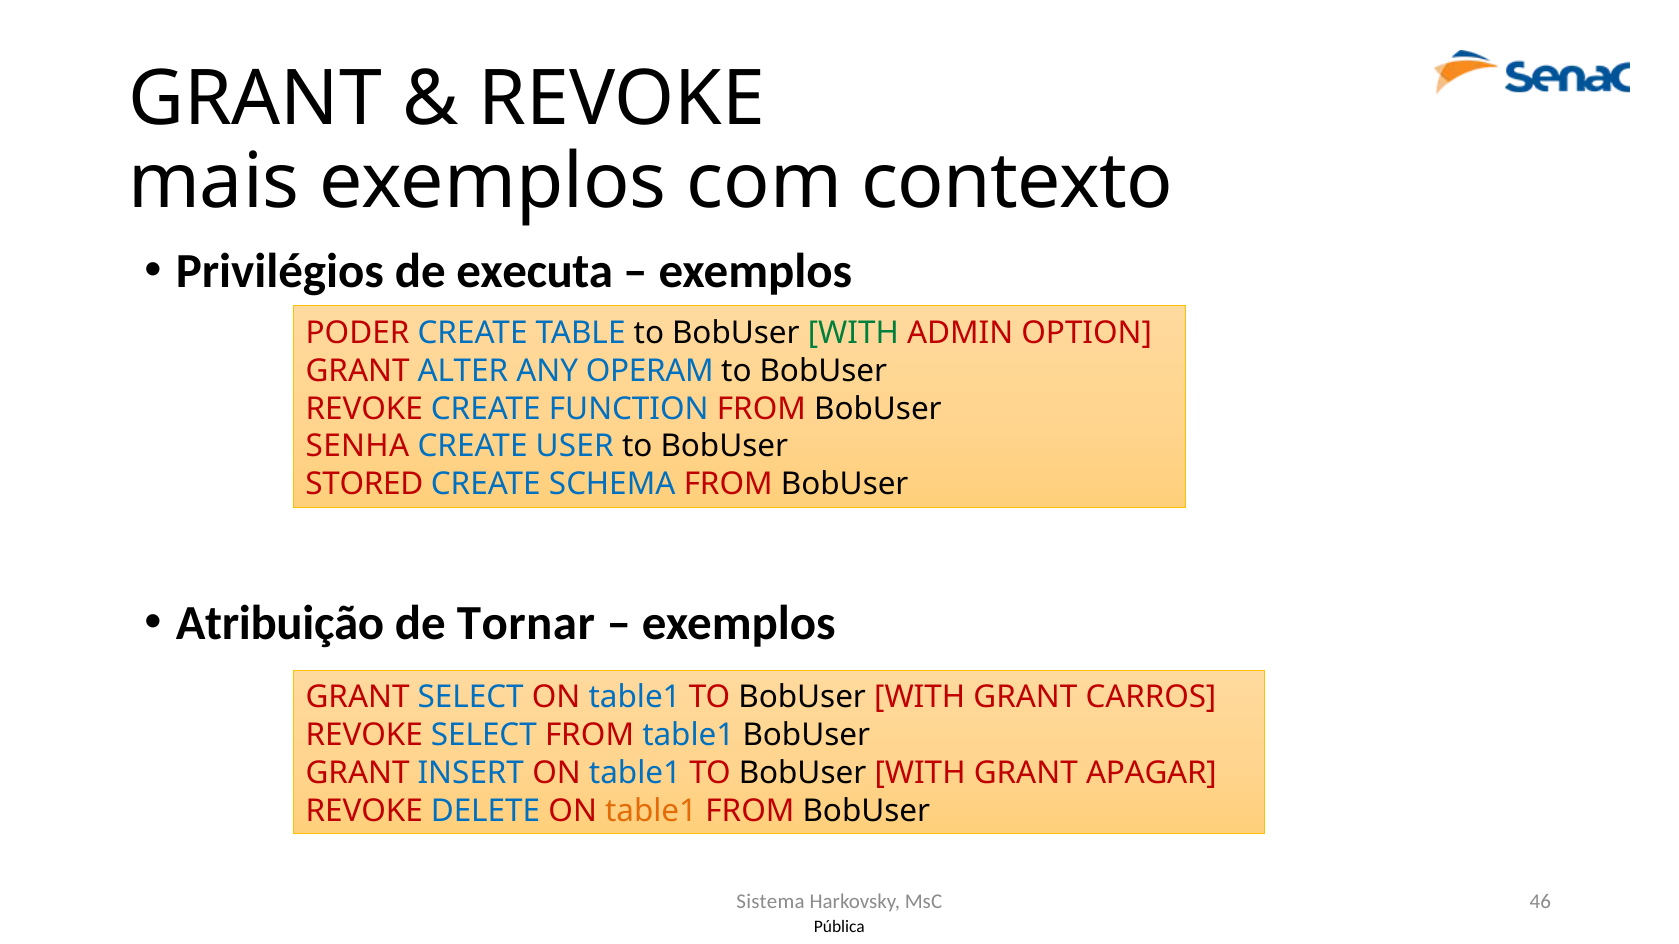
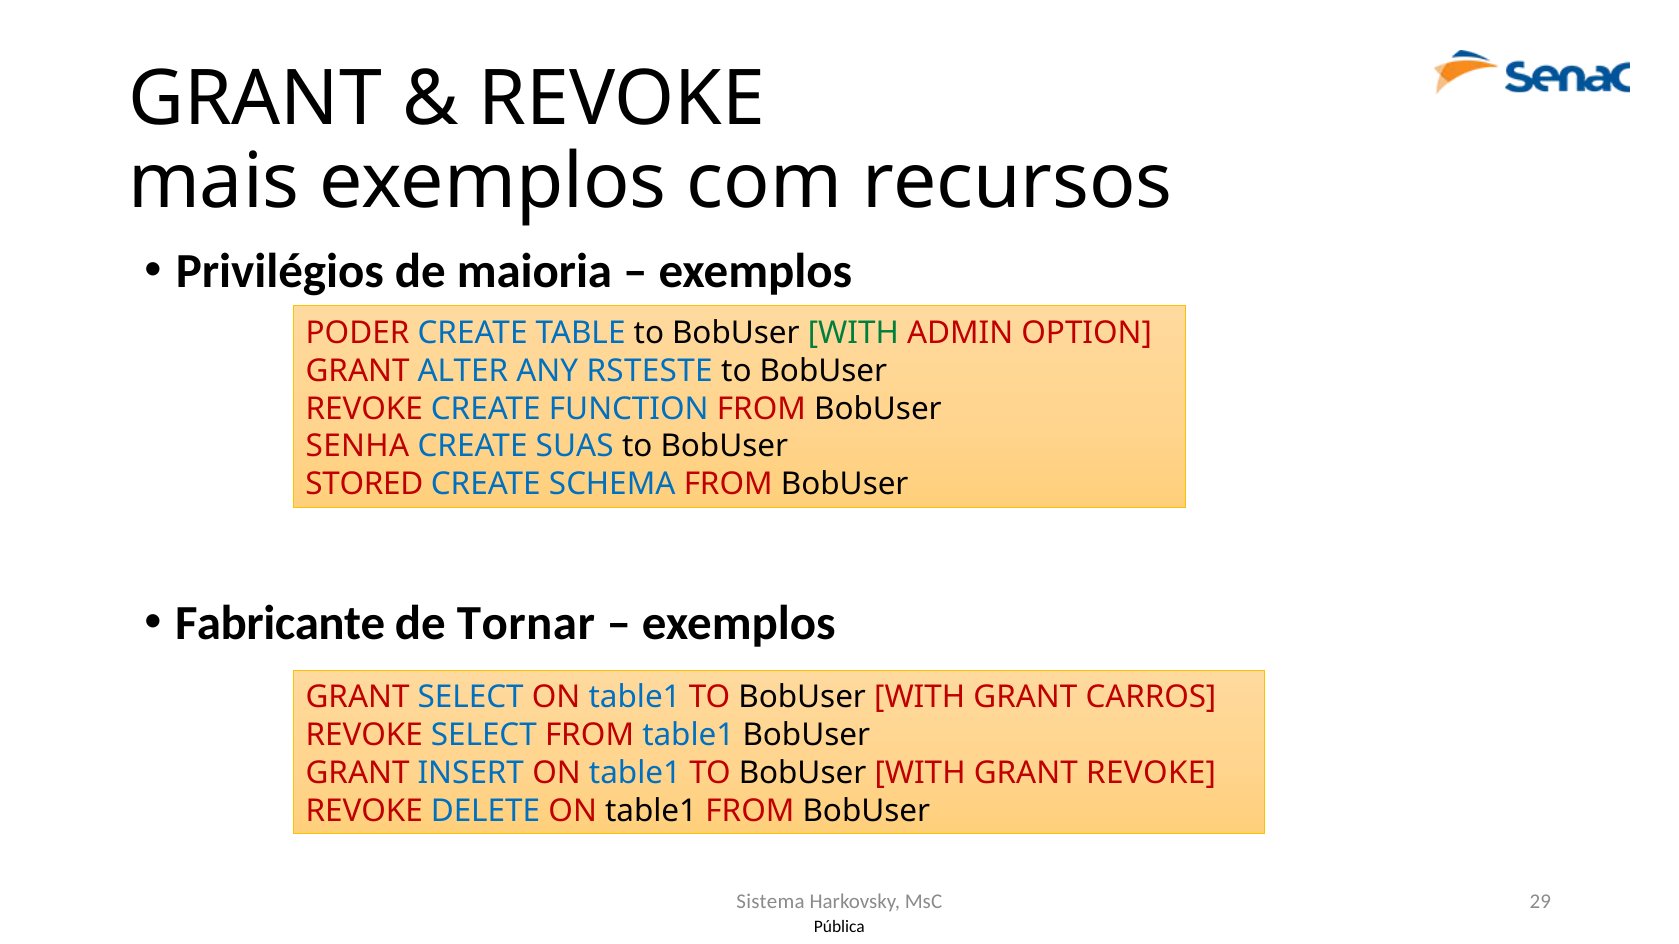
contexto: contexto -> recursos (1017, 183)
executa: executa -> maioria (534, 272)
OPERAM: OPERAM -> RSTESTE (650, 371)
USER: USER -> SUAS (575, 447)
Atribuição: Atribuição -> Fabricante (280, 624)
GRANT APAGAR: APAGAR -> REVOKE (1151, 773)
table1 colour: orange -> black (651, 811)
46: 46 -> 29 (1540, 902)
